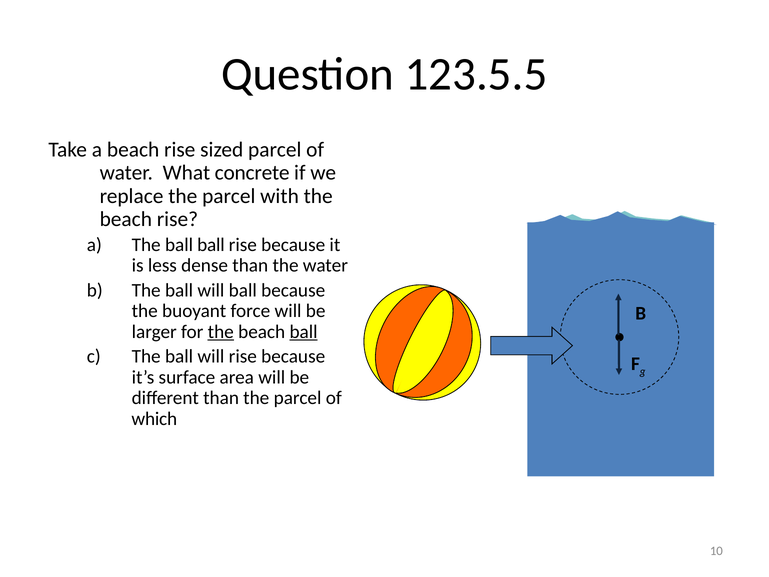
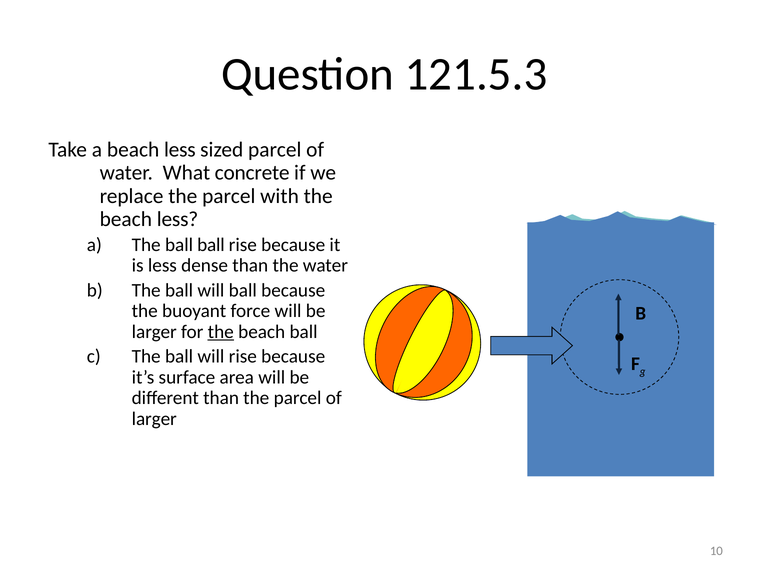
123.5.5: 123.5.5 -> 121.5.3 (476, 74)
a beach rise: rise -> less (180, 150)
rise: rise -> less (178, 219)
ball underline: present -> none (304, 332)
which: which -> larger (154, 419)
